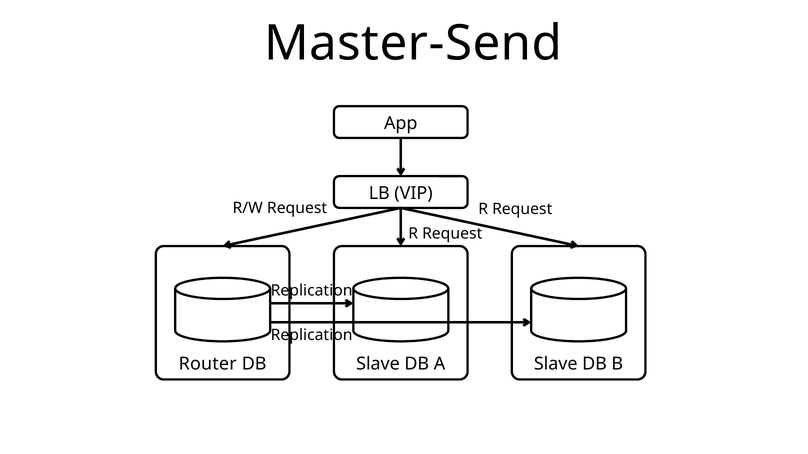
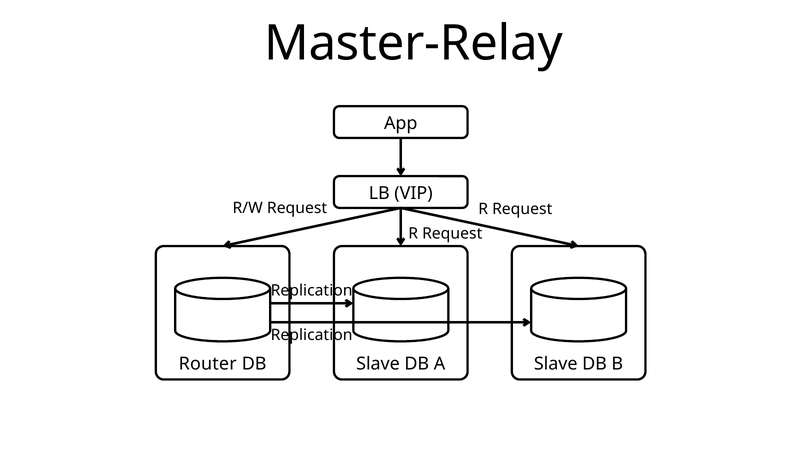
Master-Send: Master-Send -> Master-Relay (414, 43)
